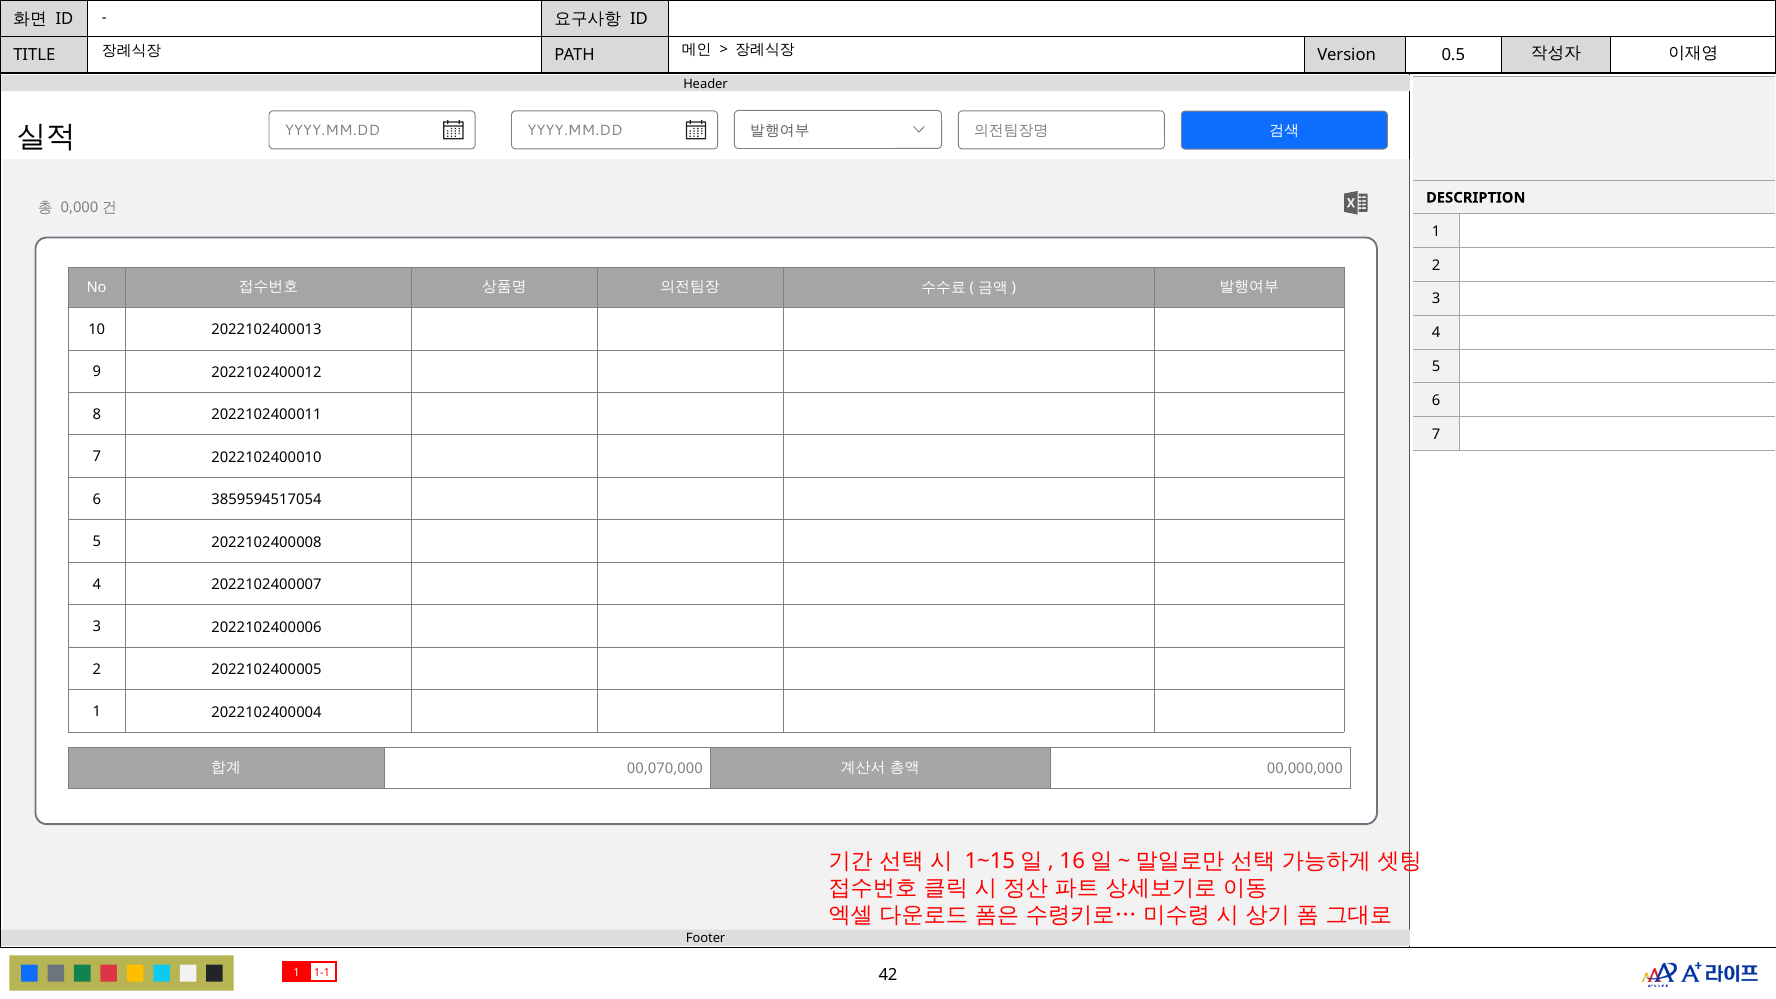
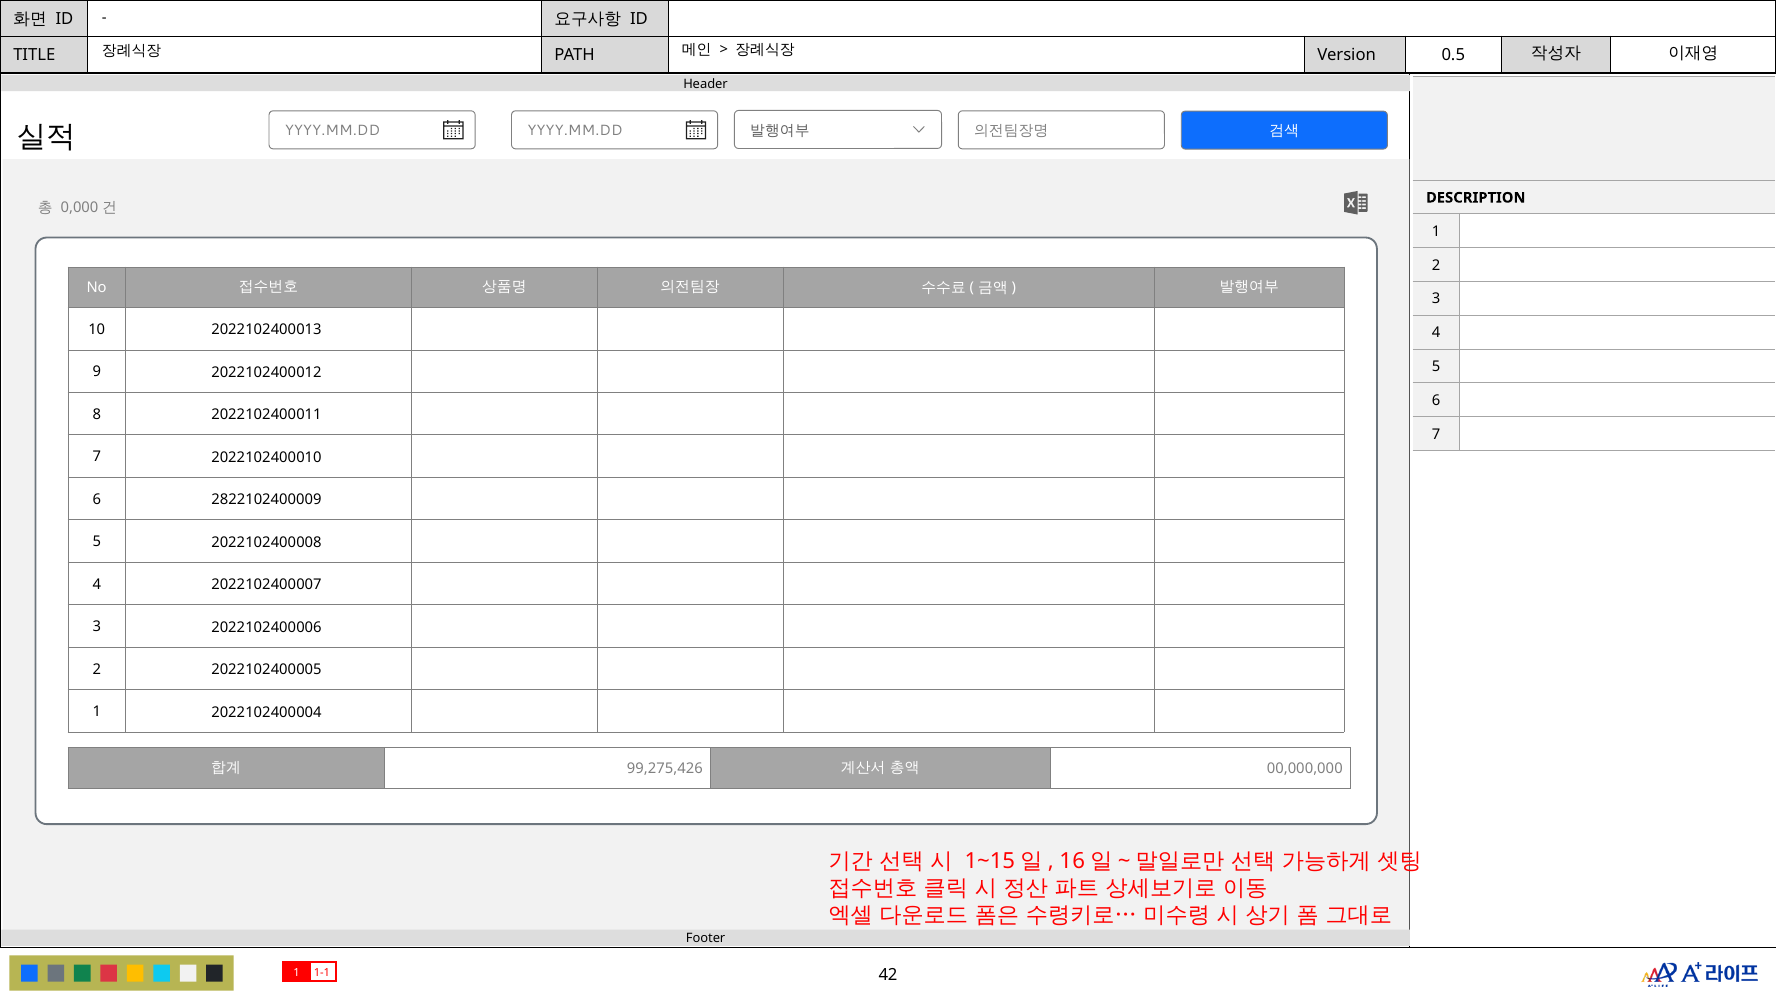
3859594517054: 3859594517054 -> 2822102400009 (266, 500)
00,070,000: 00,070,000 -> 99,275,426 (665, 769)
